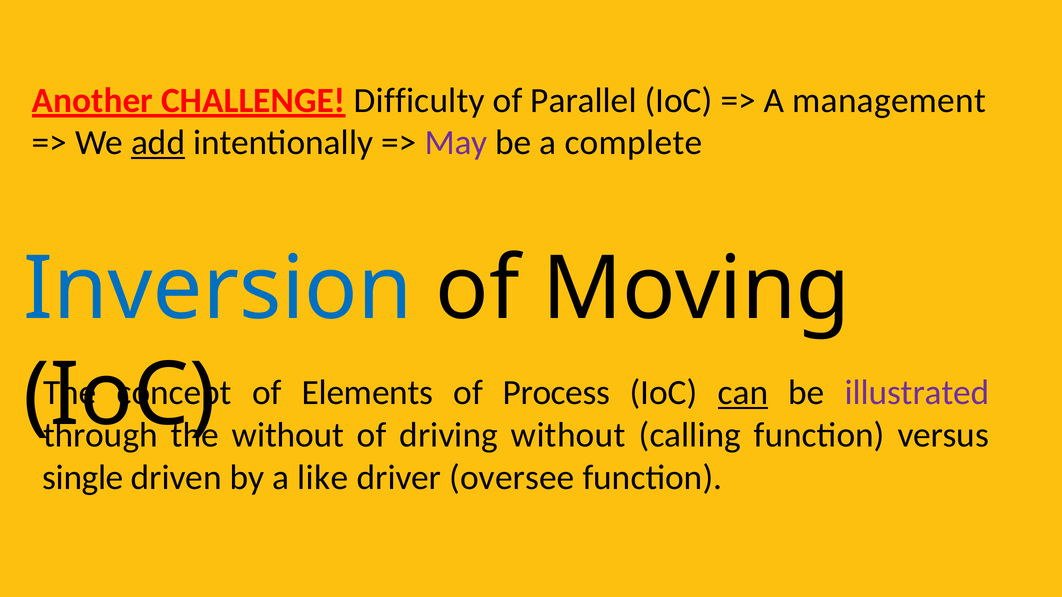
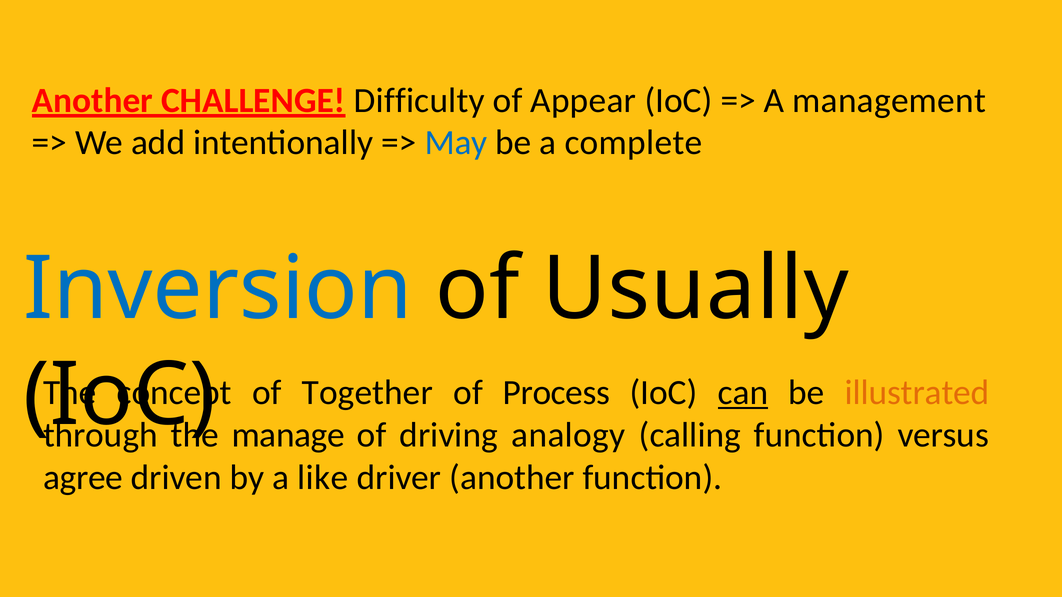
Parallel: Parallel -> Appear (583, 100)
add underline: present -> none (158, 143)
May colour: purple -> blue (456, 143)
Moving: Moving -> Usually (696, 289)
Elements: Elements -> Together (367, 393)
illustrated colour: purple -> orange (917, 393)
without: without -> manage (288, 435)
driving without: without -> analogy (568, 435)
single: single -> agree (83, 478)
driver oversee: oversee -> another (512, 478)
